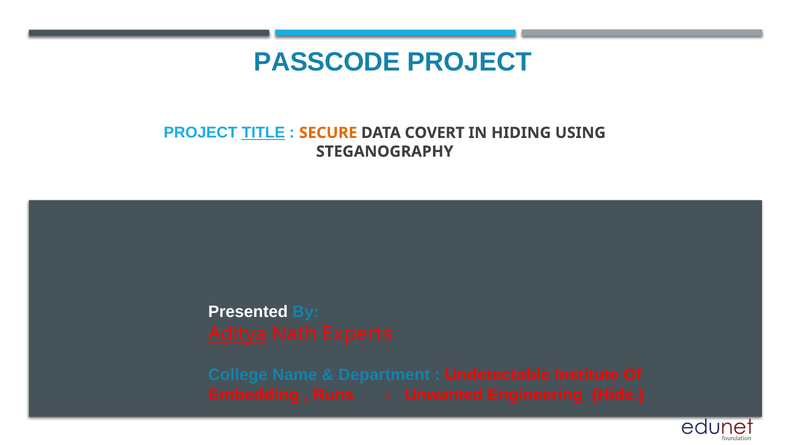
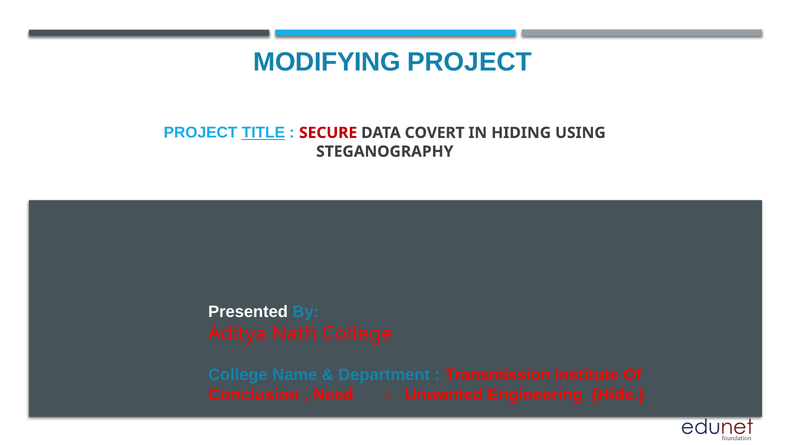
PASSCODE: PASSCODE -> MODIFYING (327, 62)
SECURE colour: orange -> red (328, 133)
Aditya underline: present -> none (237, 334)
Nath Experts: Experts -> College (357, 334)
Undetectable: Undetectable -> Transmission (498, 375)
Embedding: Embedding -> Conclusion (254, 395)
Runs: Runs -> Need (333, 395)
